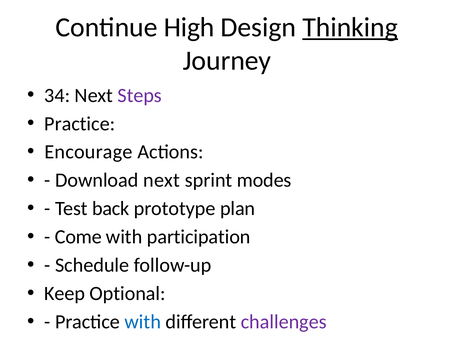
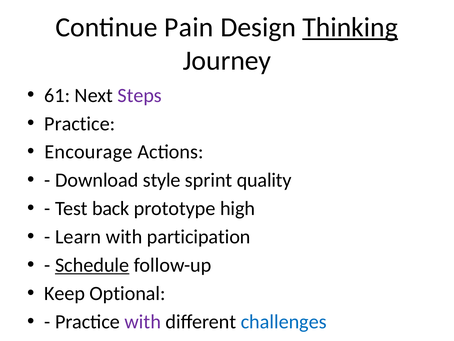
High: High -> Pain (189, 27)
34: 34 -> 61 (57, 95)
Download next: next -> style (162, 180)
modes: modes -> quality (264, 180)
plan: plan -> high (238, 208)
Come: Come -> Learn (78, 237)
Schedule underline: none -> present (92, 265)
with colour: blue -> purple (143, 321)
challenges colour: purple -> blue (284, 321)
